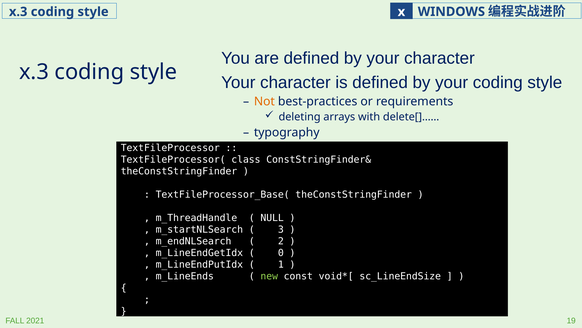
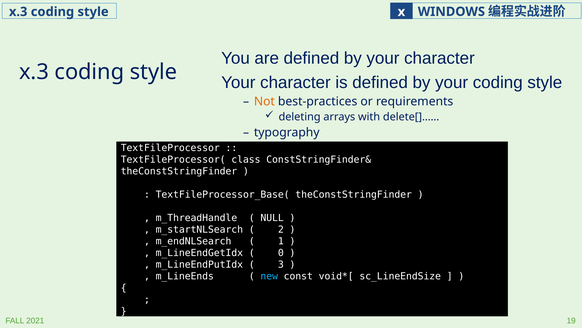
3: 3 -> 2 (281, 229)
2: 2 -> 1 (281, 241)
1: 1 -> 3 (281, 264)
new colour: light green -> light blue (269, 276)
